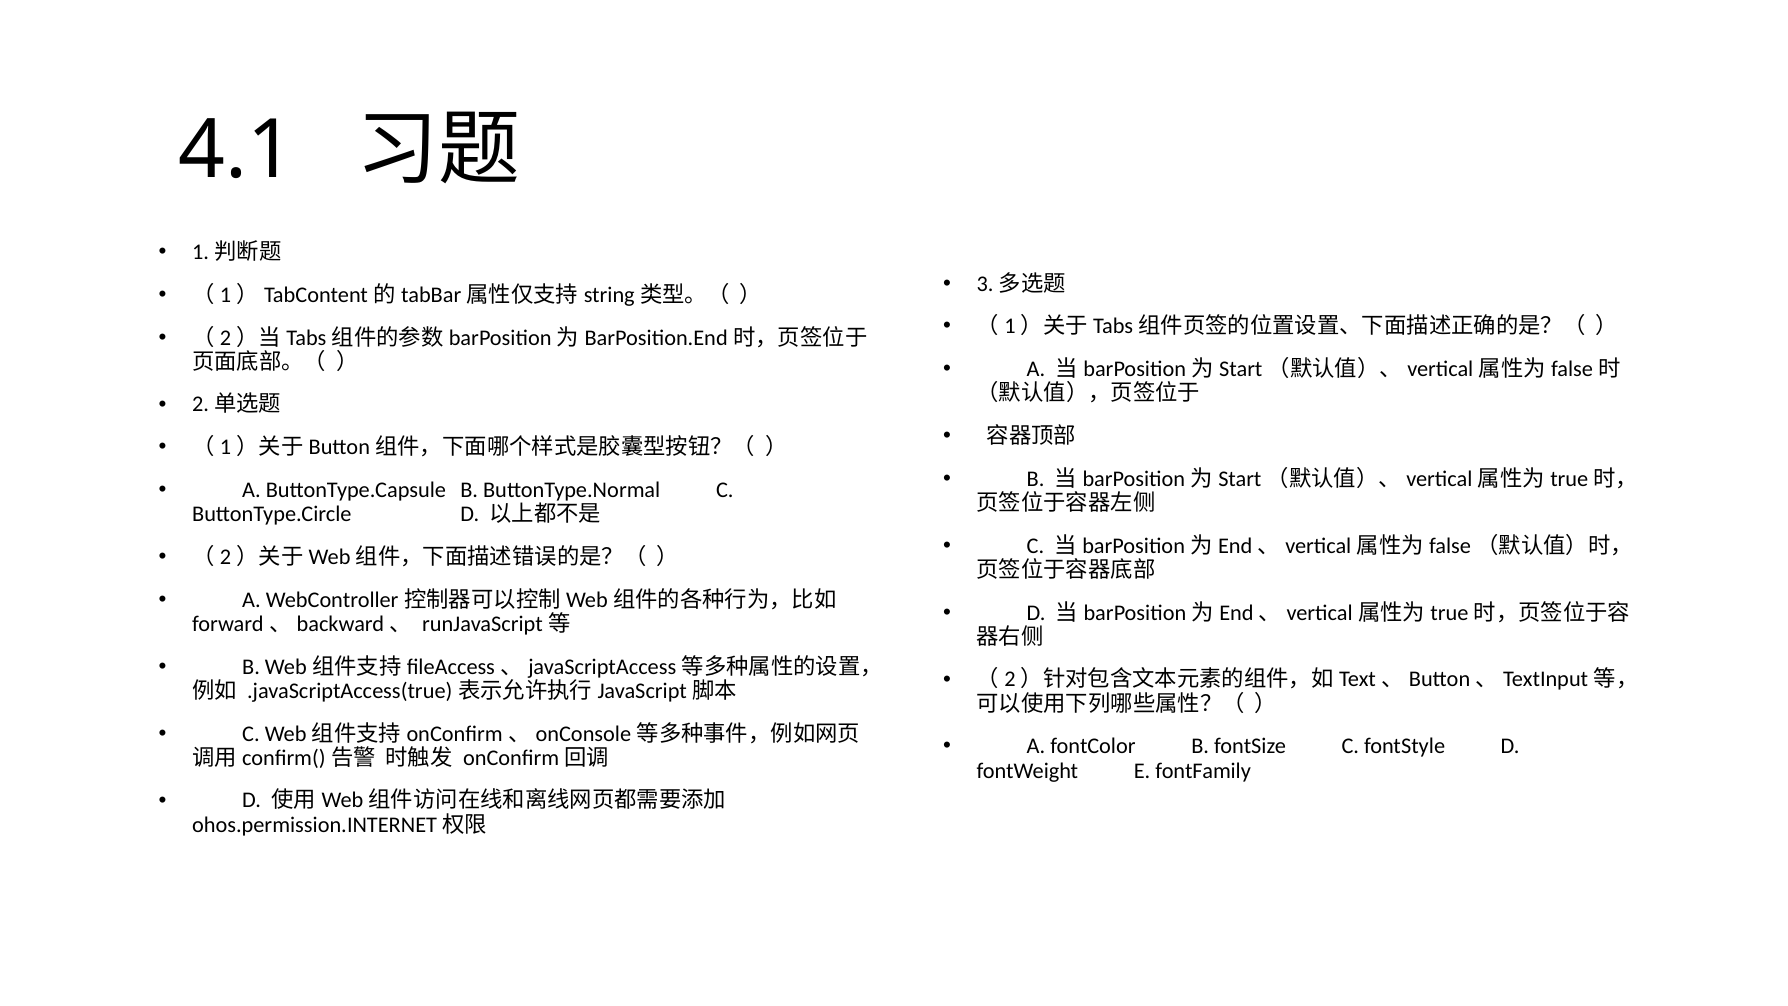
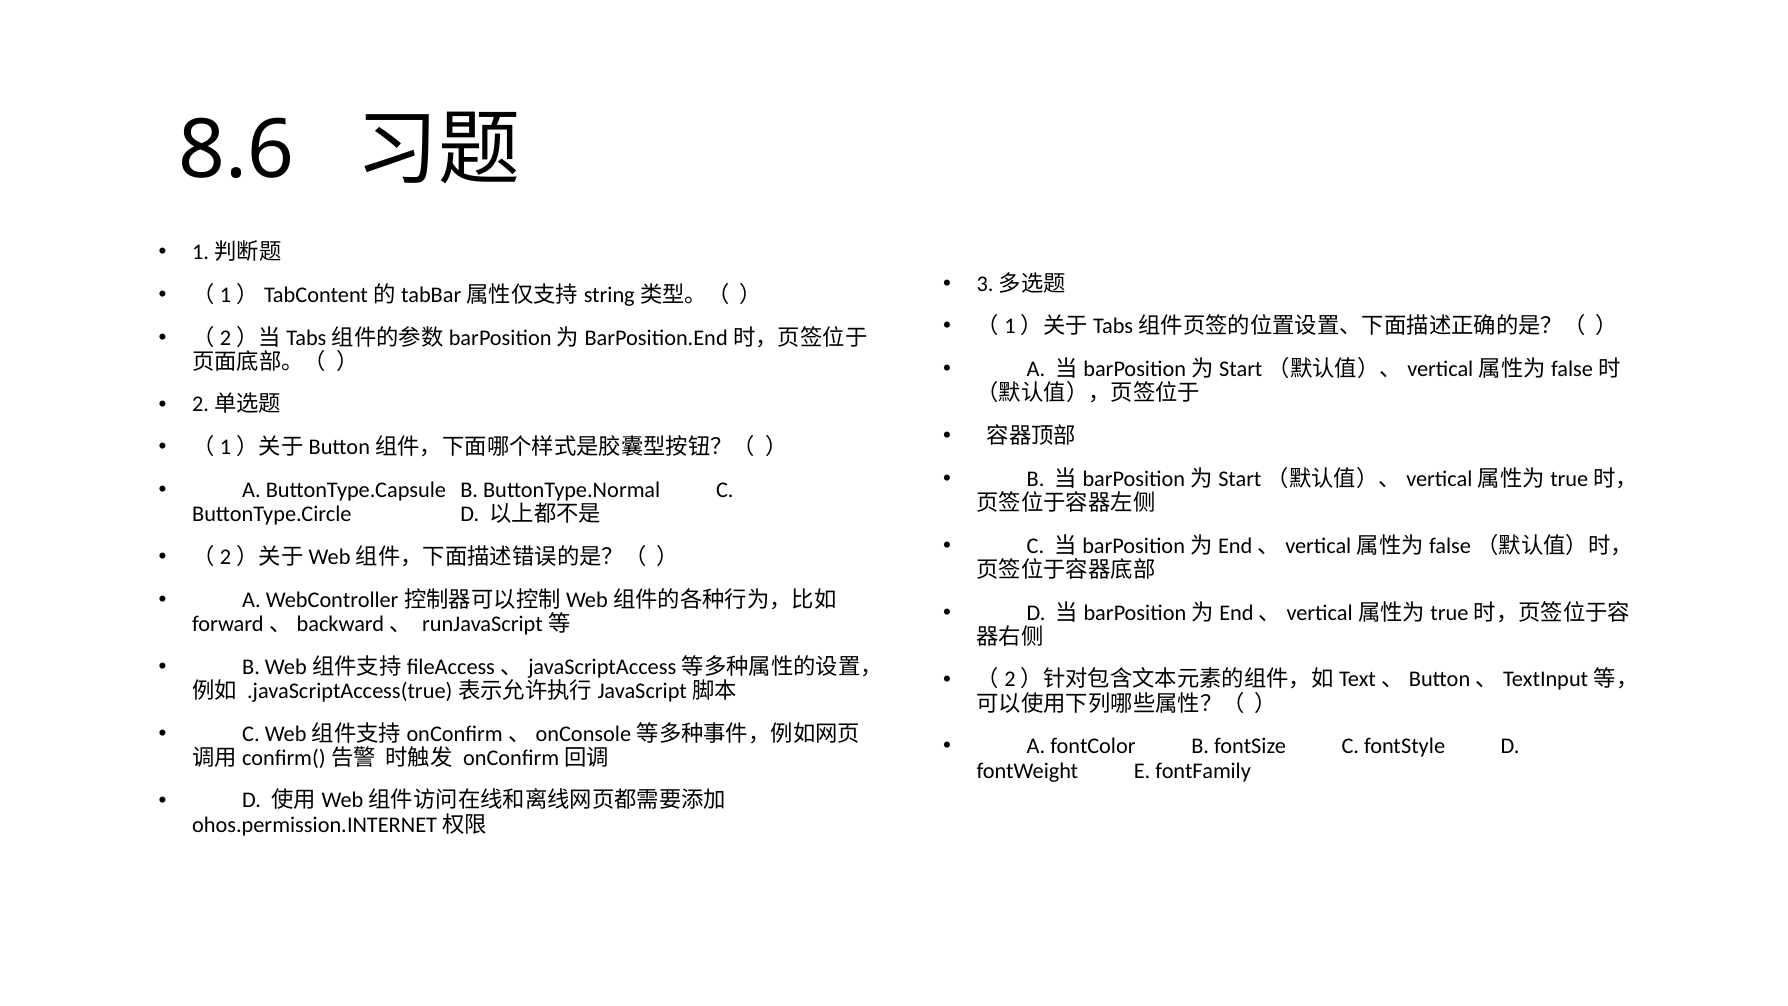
4.1: 4.1 -> 8.6 (237, 150)
